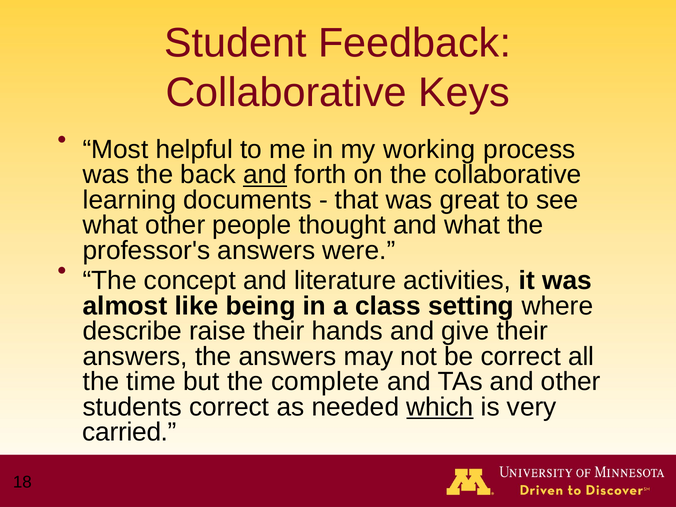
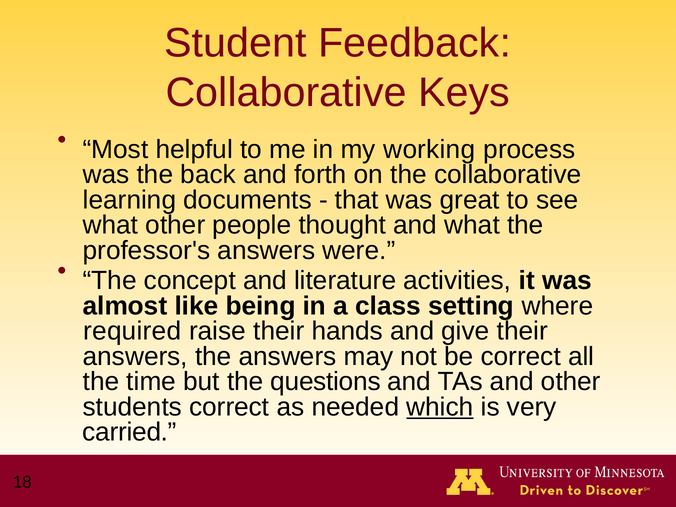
and underline: present -> none (265, 175)
describe: describe -> required (132, 331)
complete: complete -> questions (326, 382)
